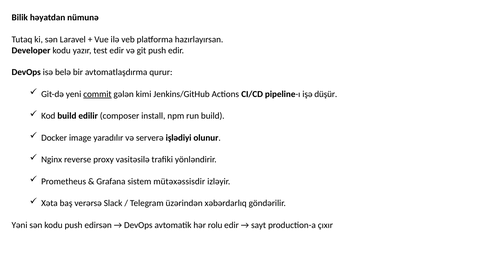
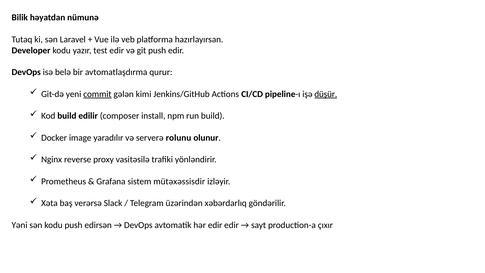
düşür underline: none -> present (326, 94)
işlədiyi: işlədiyi -> rolunu (179, 138)
hər rolu: rolu -> edir (215, 225)
